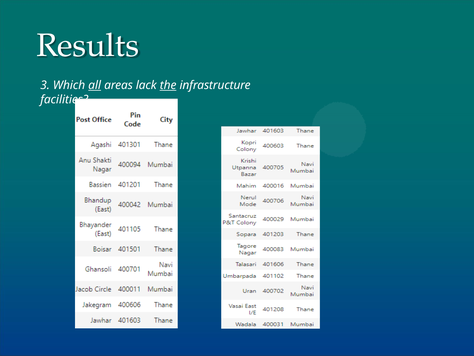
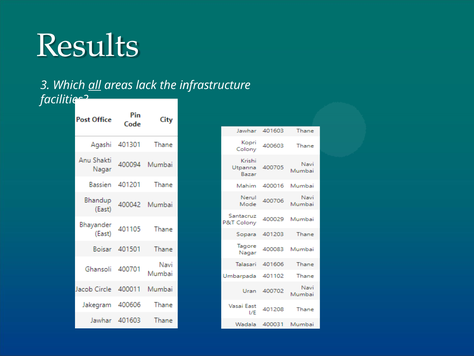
the underline: present -> none (168, 85)
